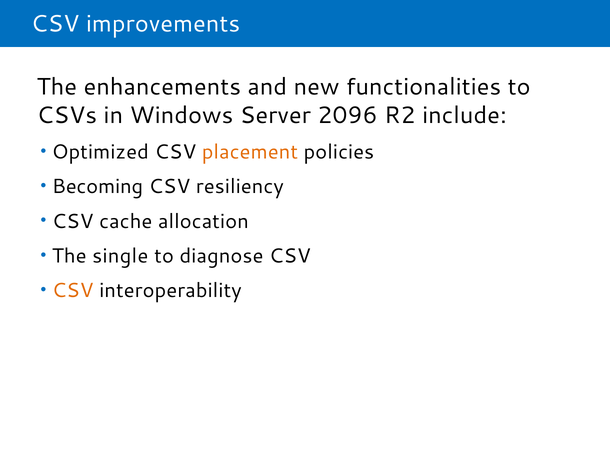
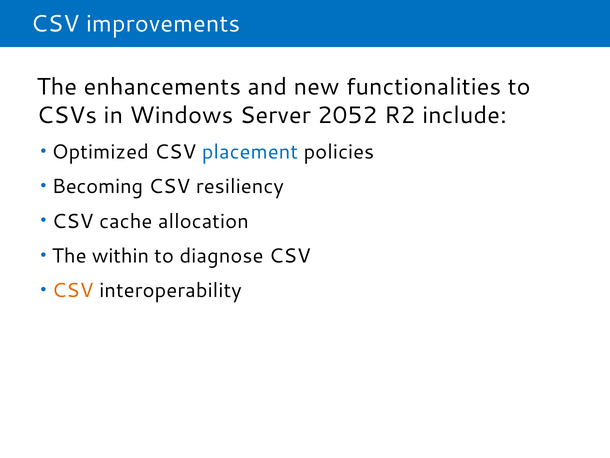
2096: 2096 -> 2052 (347, 115)
placement colour: orange -> blue (250, 152)
single: single -> within (120, 256)
